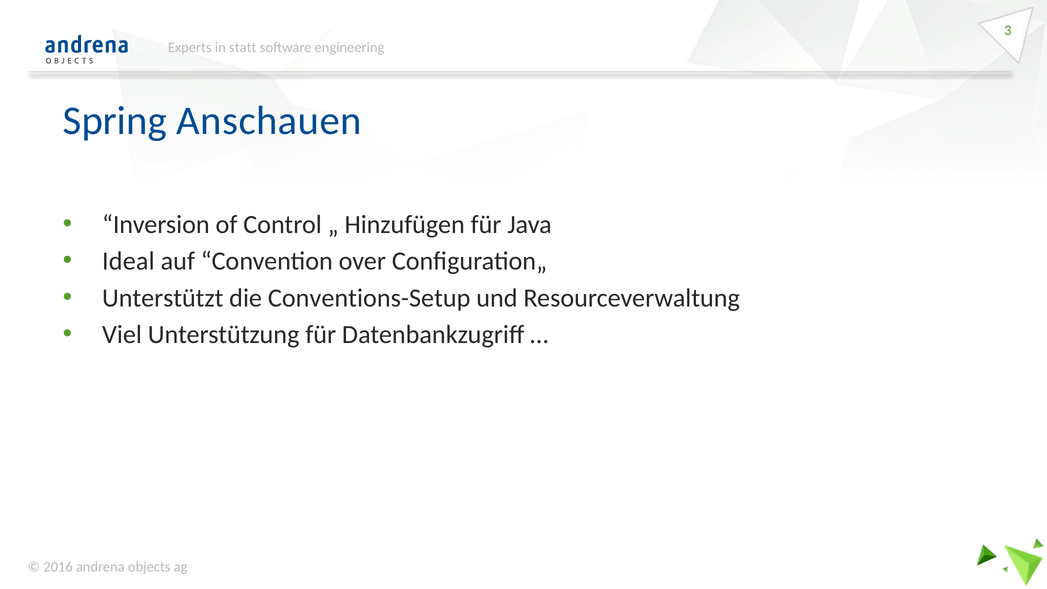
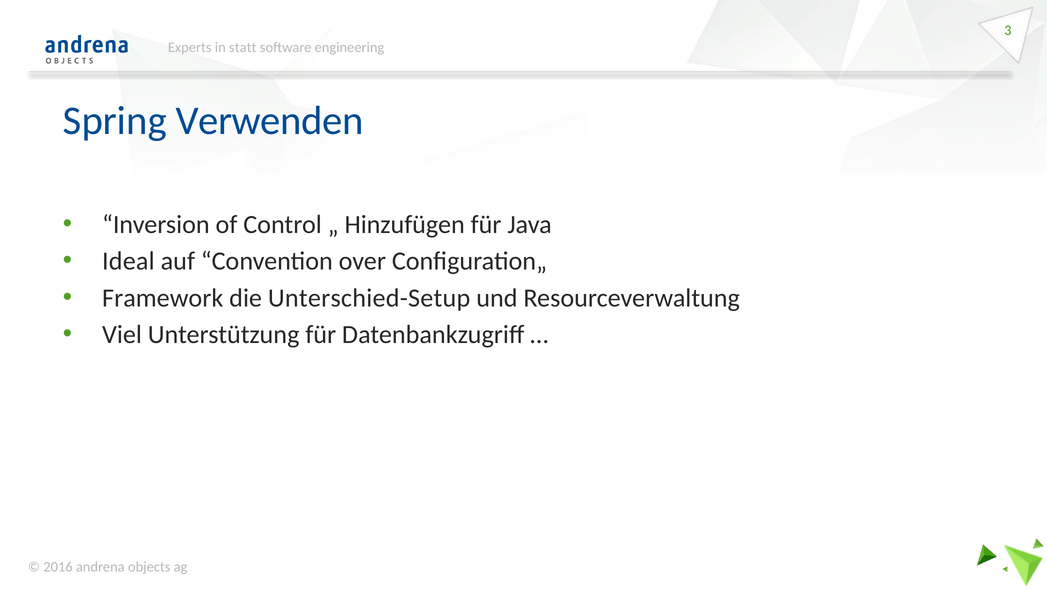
Anschauen: Anschauen -> Verwenden (269, 121)
Unterstützt: Unterstützt -> Framework (163, 298)
Conventions-Setup: Conventions-Setup -> Unterschied-Setup (369, 298)
